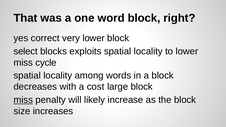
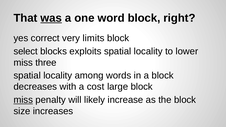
was underline: none -> present (51, 18)
very lower: lower -> limits (93, 38)
cycle: cycle -> three (46, 63)
